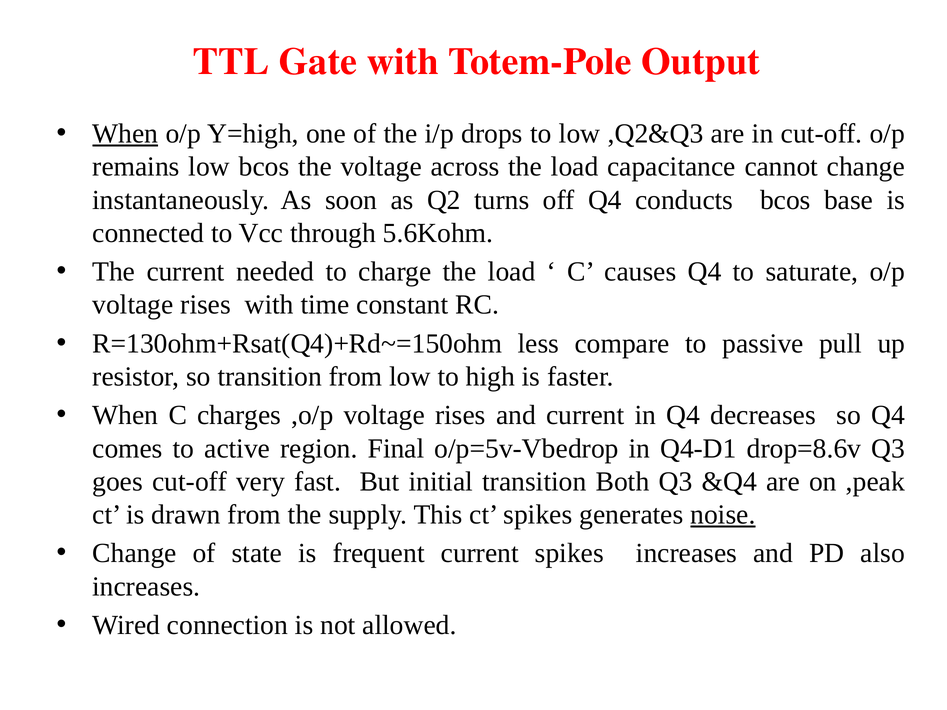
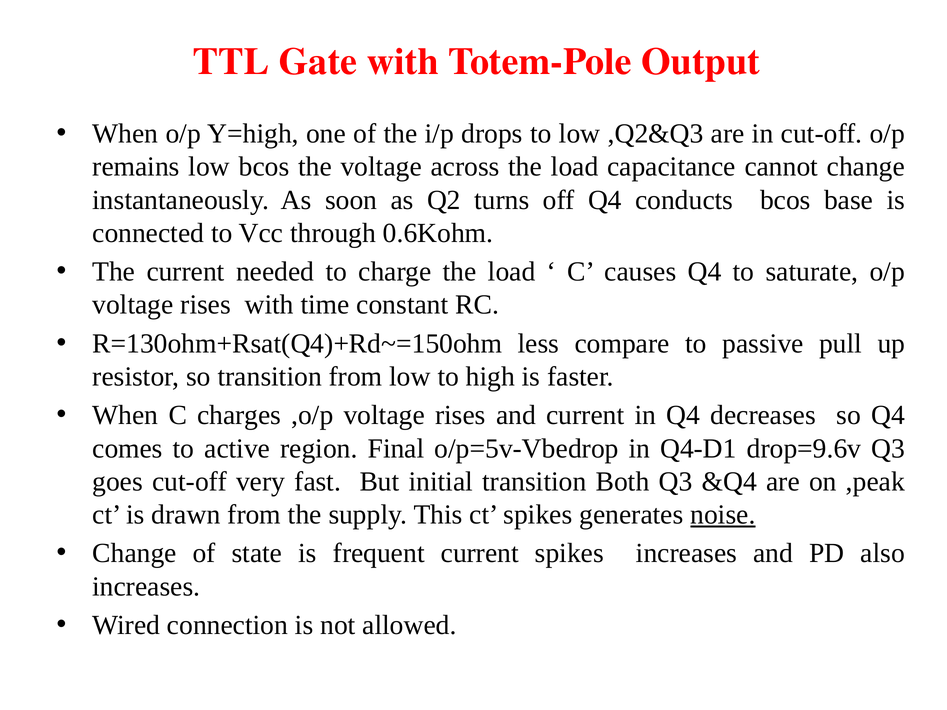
When underline: present -> none (125, 134)
5.6Kohm: 5.6Kohm -> 0.6Kohm (438, 233)
drop=8.6v: drop=8.6v -> drop=9.6v (804, 449)
